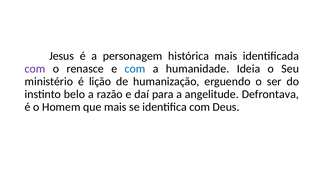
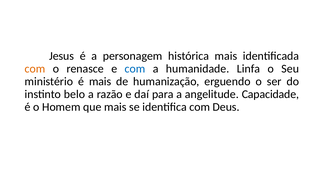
com colour: purple -> orange (35, 69)
Ideia: Ideia -> Linfa (248, 69)
é lição: lição -> mais (100, 82)
Defrontava: Defrontava -> Capacidade (270, 94)
